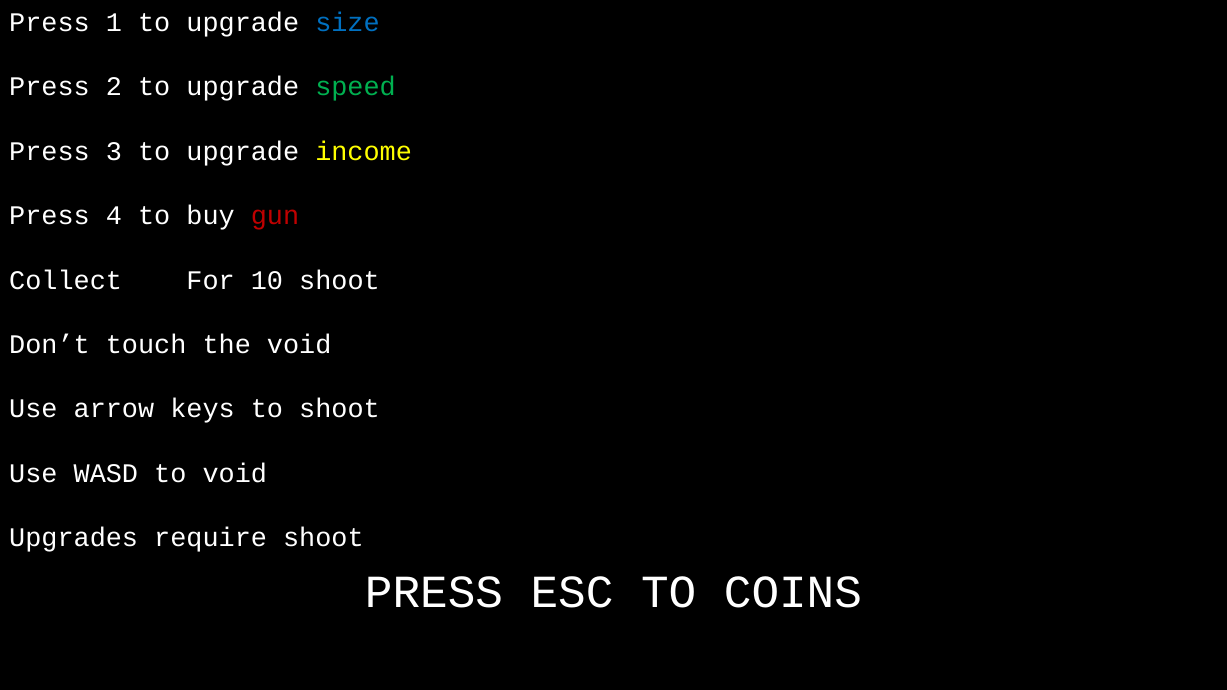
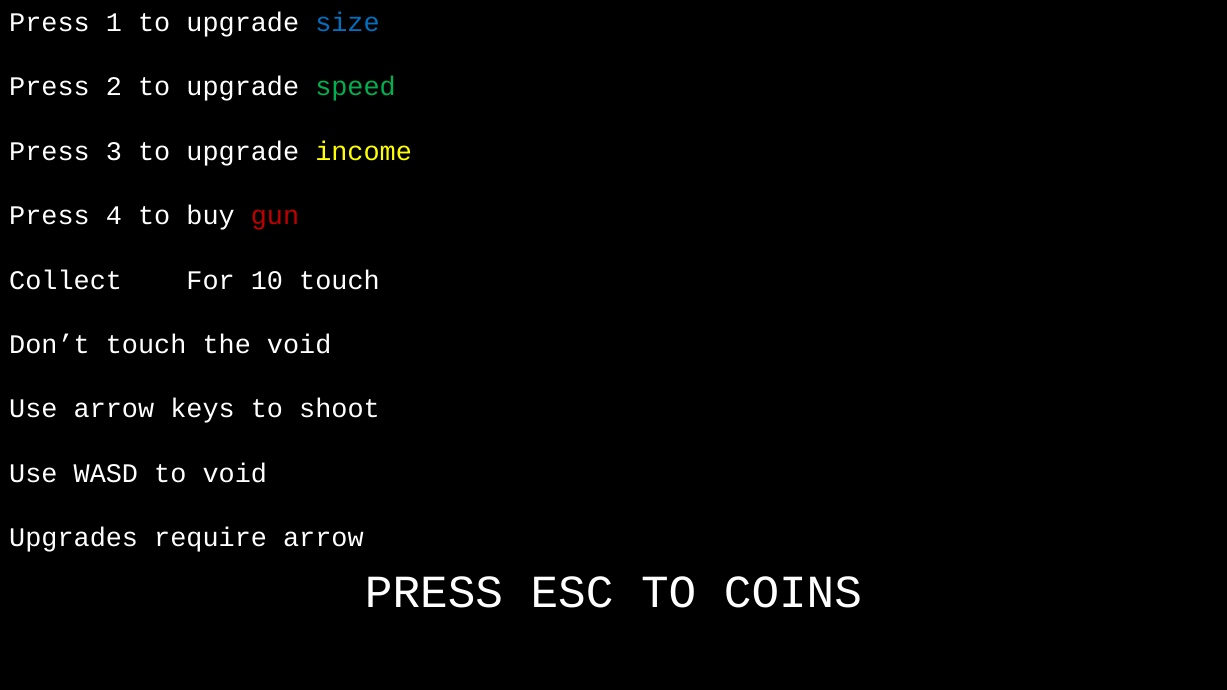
10 shoot: shoot -> touch (339, 280)
require shoot: shoot -> arrow (323, 538)
